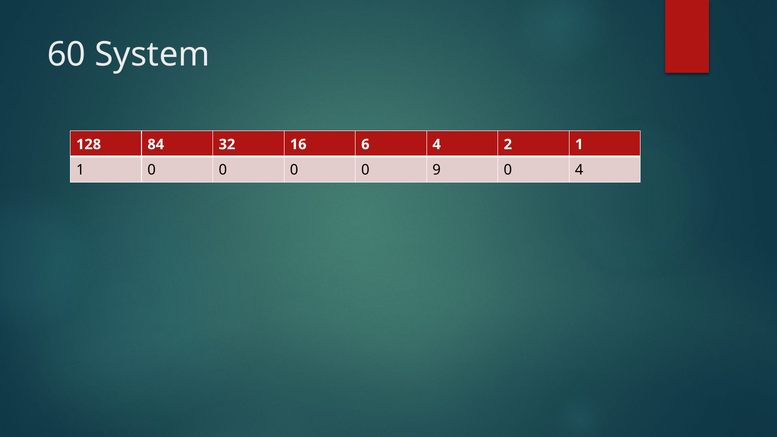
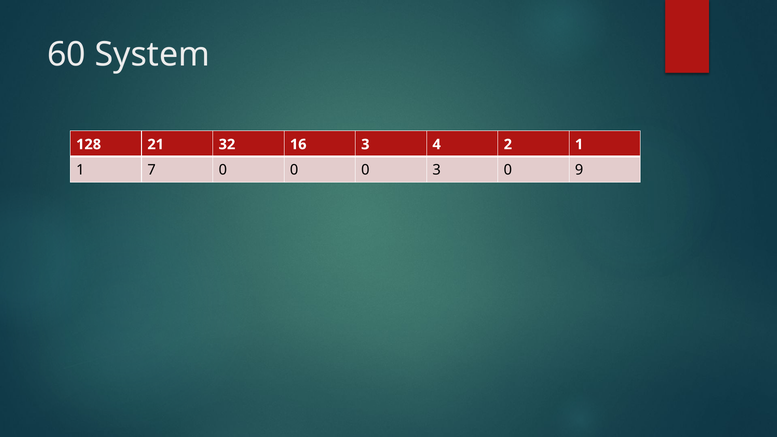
84: 84 -> 21 (156, 144)
16 6: 6 -> 3 (365, 144)
1 0: 0 -> 7 (152, 170)
0 9: 9 -> 3 (437, 170)
0 4: 4 -> 9 (579, 170)
